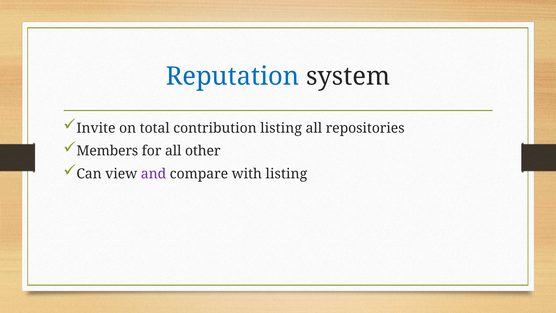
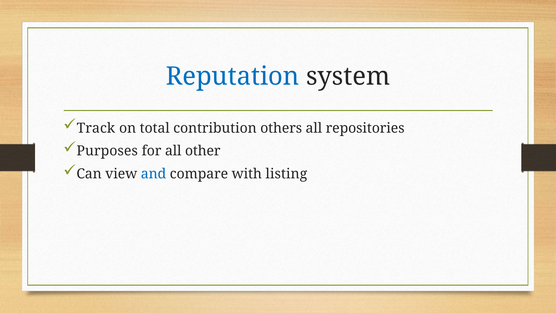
Invite: Invite -> Track (96, 128)
contribution listing: listing -> others (281, 128)
Members: Members -> Purposes (107, 151)
and colour: purple -> blue (154, 174)
